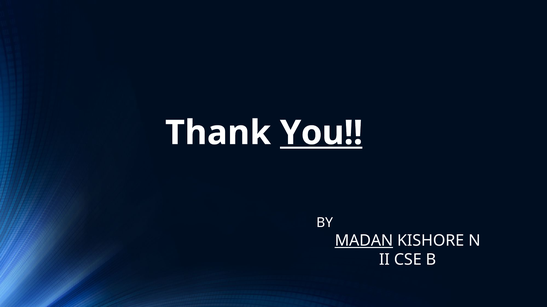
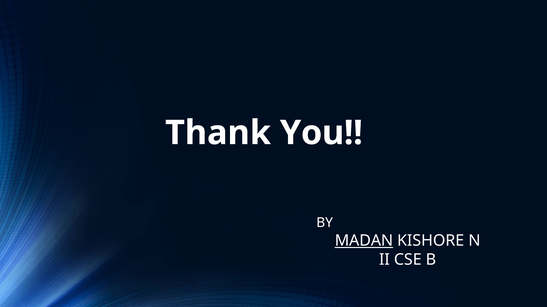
You underline: present -> none (321, 133)
